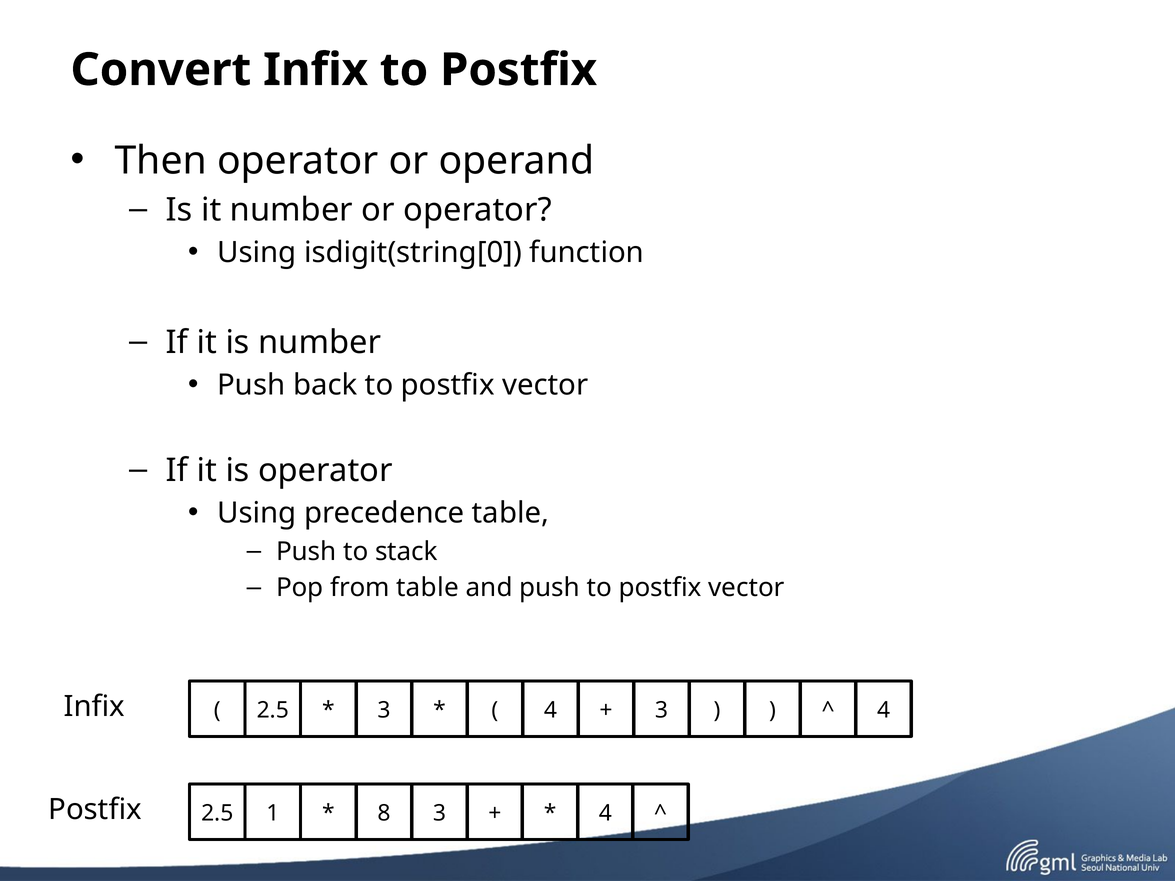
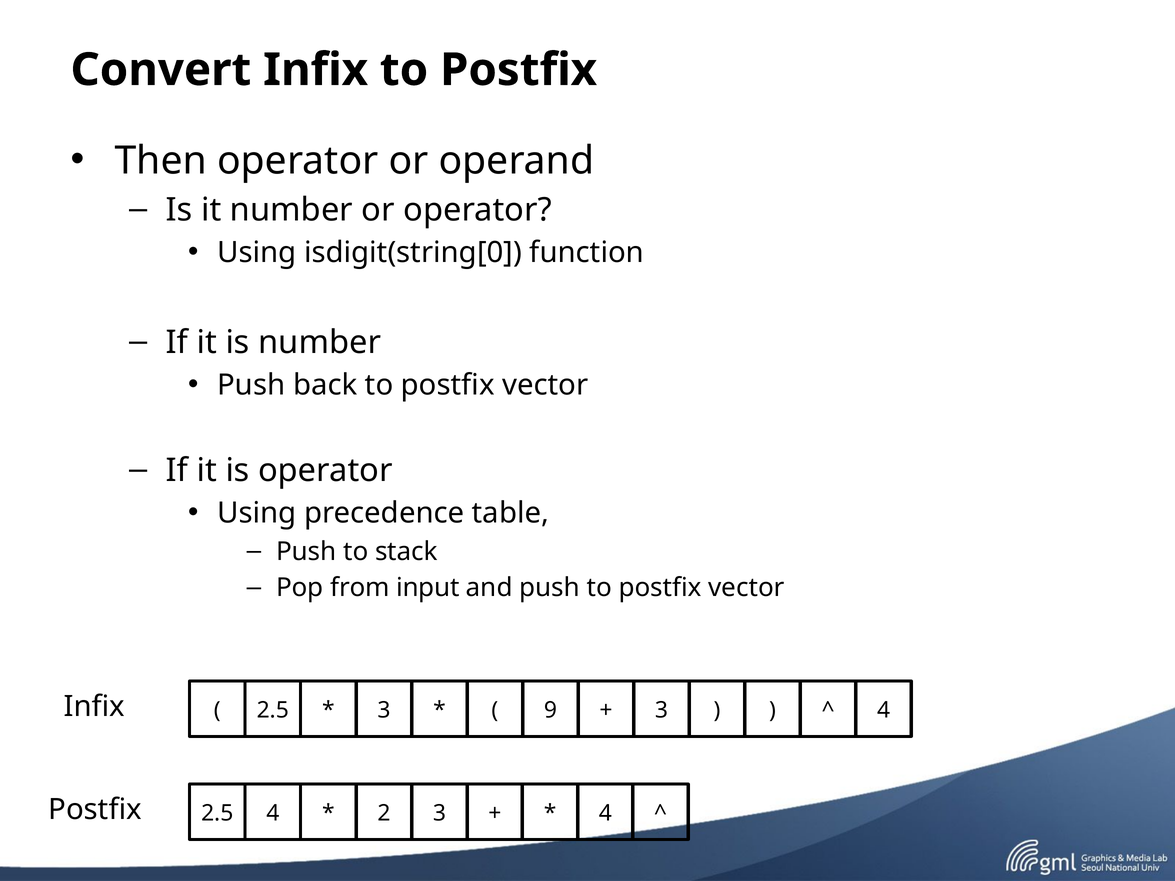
from table: table -> input (428, 588)
4: 4 -> 9 (551, 711)
2.5 1: 1 -> 4 (273, 814)
8: 8 -> 2 (384, 814)
